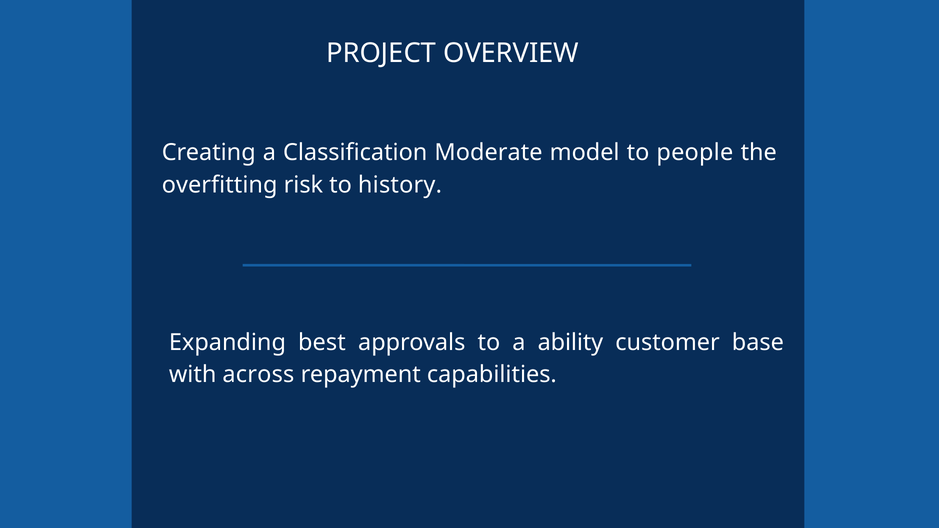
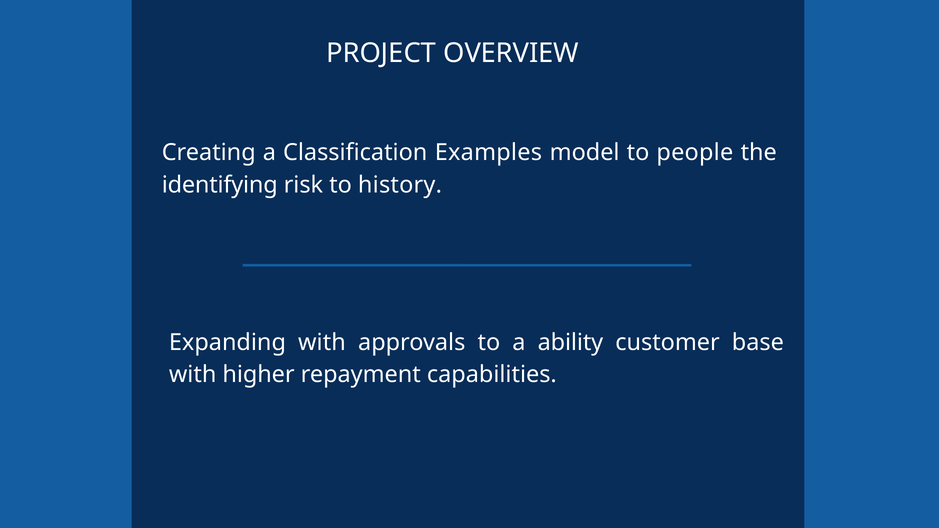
Moderate: Moderate -> Examples (488, 153)
overfitting: overfitting -> identifying (220, 185)
Expanding best: best -> with (322, 342)
across: across -> higher (259, 375)
